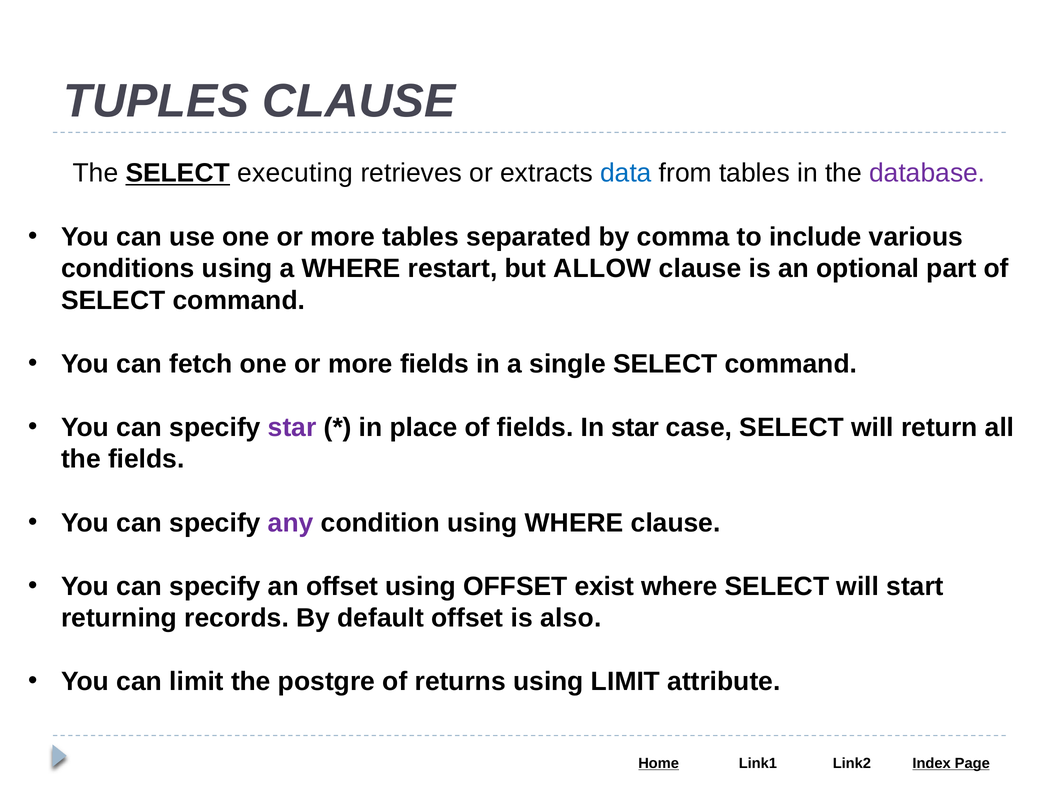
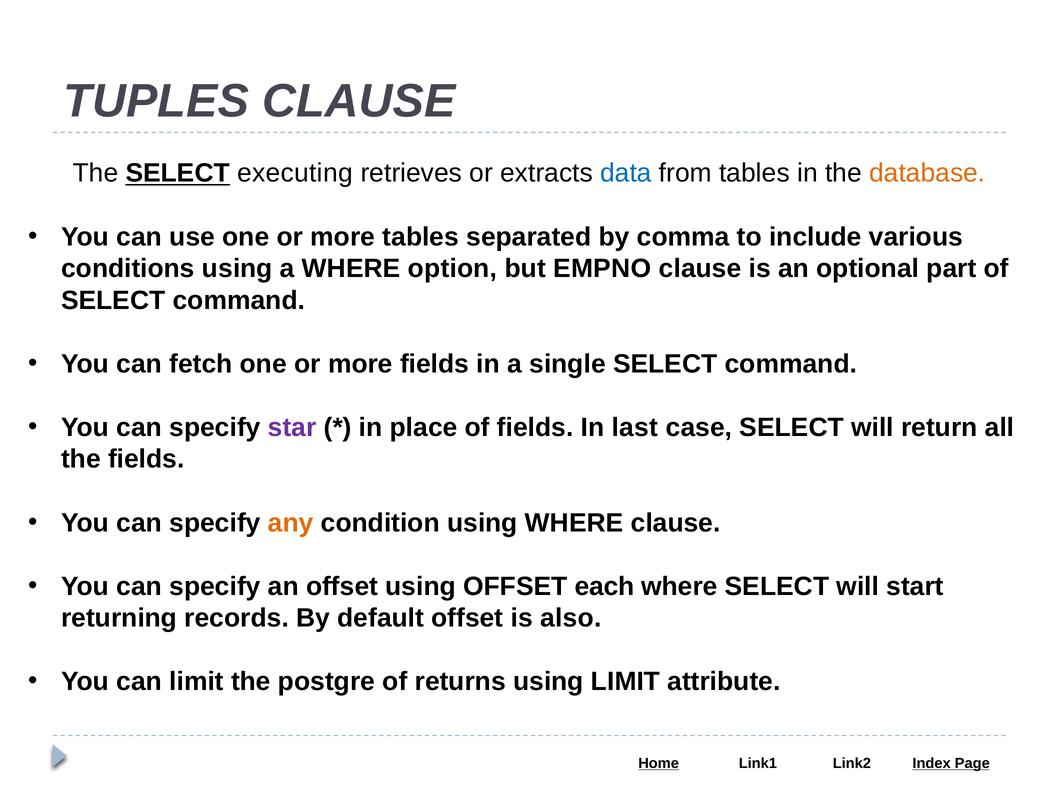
database colour: purple -> orange (927, 173)
restart: restart -> option (452, 269)
ALLOW: ALLOW -> EMPNO (602, 269)
In star: star -> last (635, 428)
any colour: purple -> orange (291, 523)
exist: exist -> each (604, 586)
